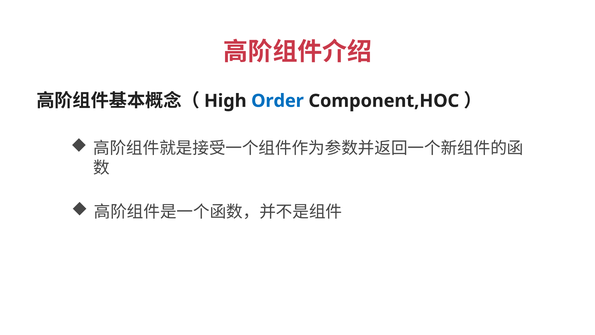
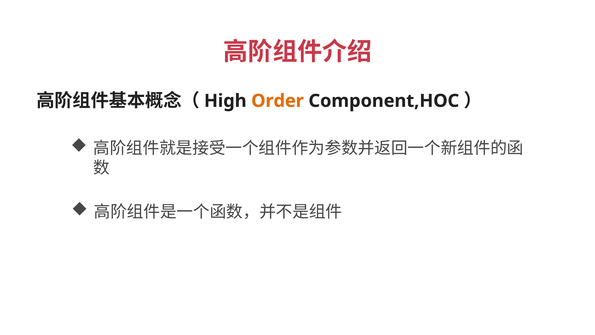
Order colour: blue -> orange (277, 101)
